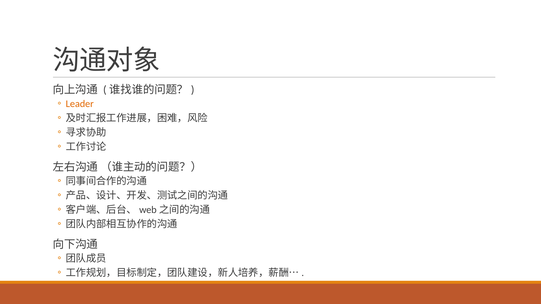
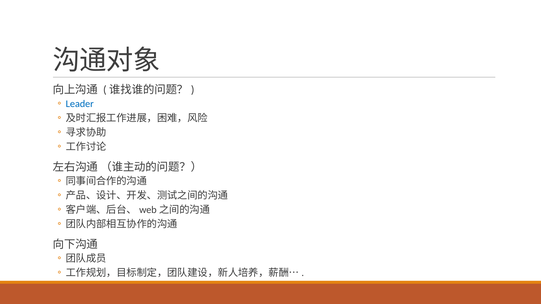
Leader colour: orange -> blue (80, 104)
